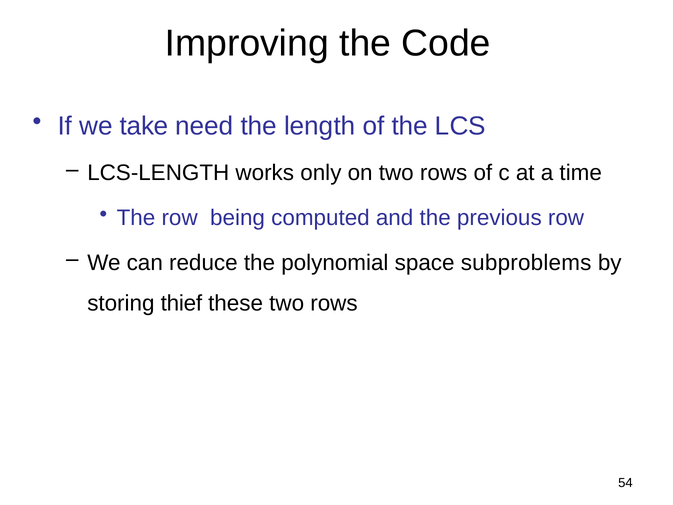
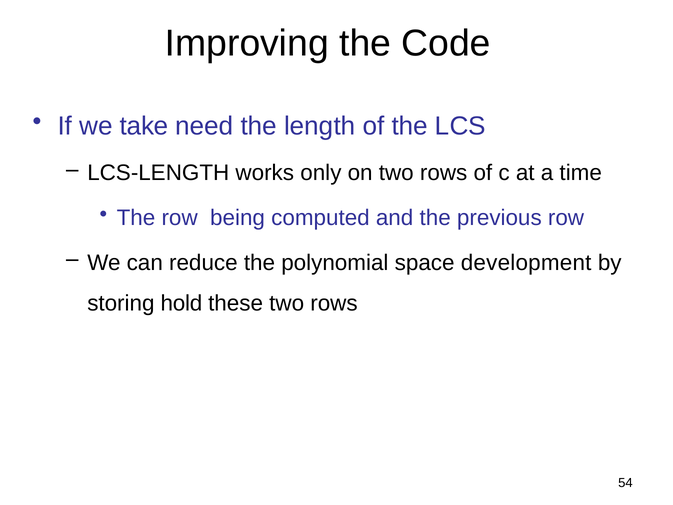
subproblems: subproblems -> development (526, 263)
thief: thief -> hold (181, 303)
